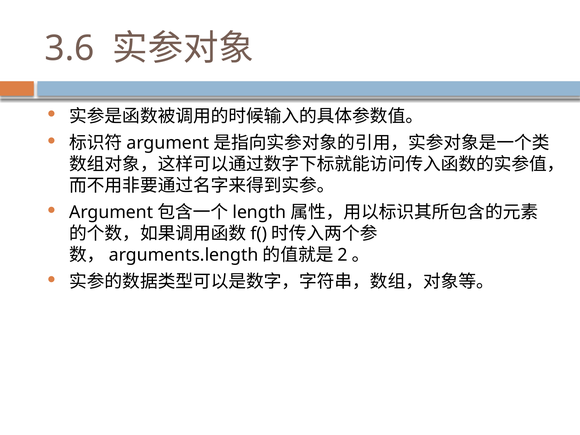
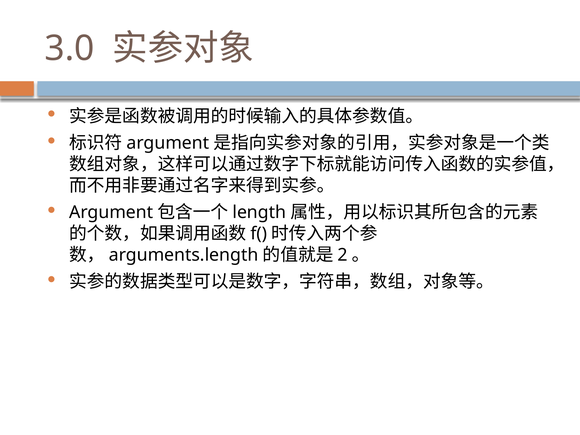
3.6: 3.6 -> 3.0 (70, 48)
